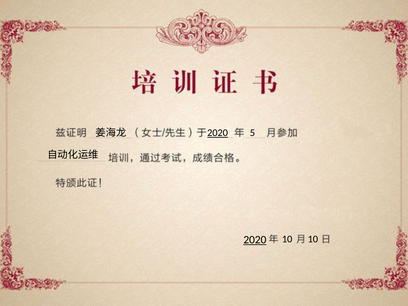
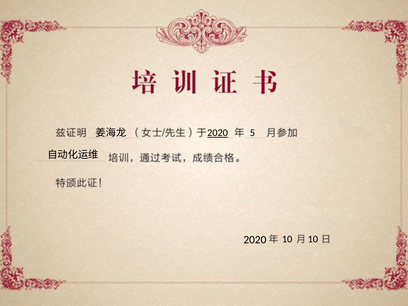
2020 underline: present -> none (255, 240)
